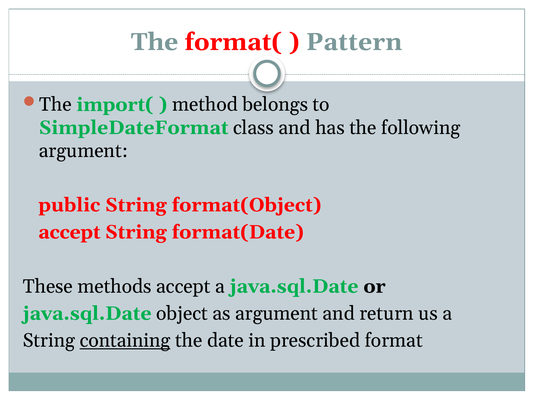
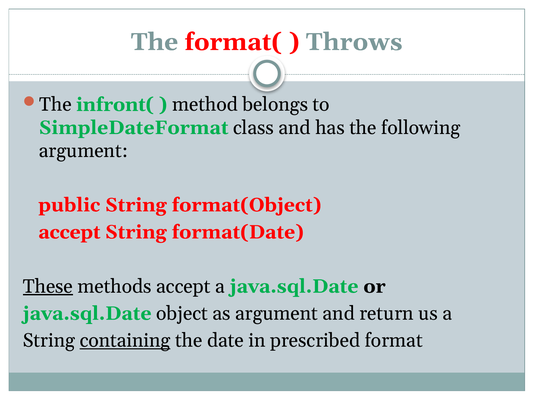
Pattern: Pattern -> Throws (354, 42)
import(: import( -> infront( (115, 105)
These underline: none -> present (48, 287)
